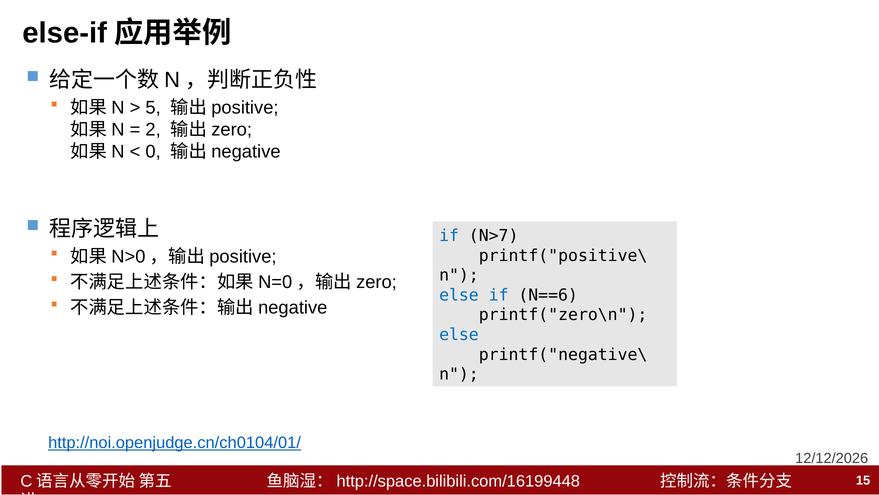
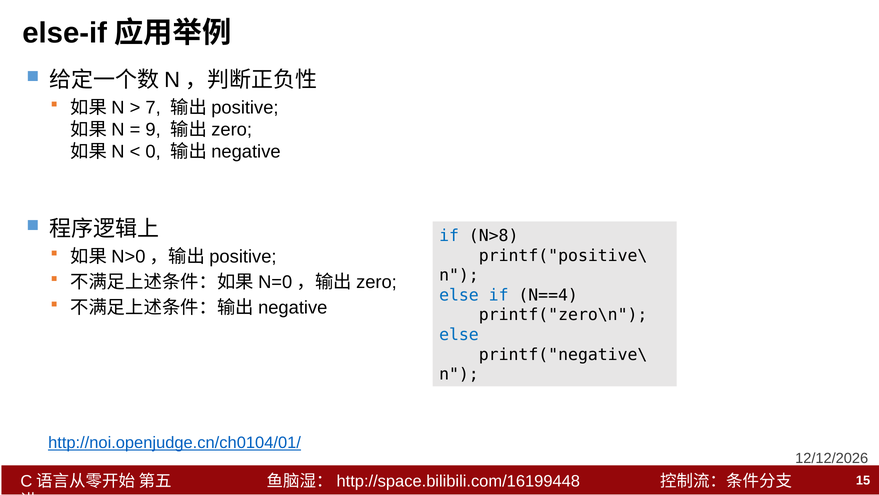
5: 5 -> 7 (153, 108)
2: 2 -> 9 (153, 129)
N>7: N>7 -> N>8 (494, 236)
N==6: N==6 -> N==4 (548, 295)
